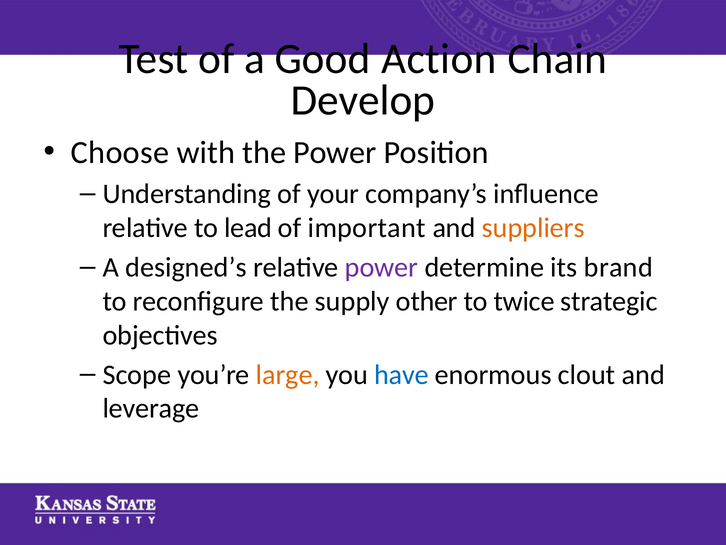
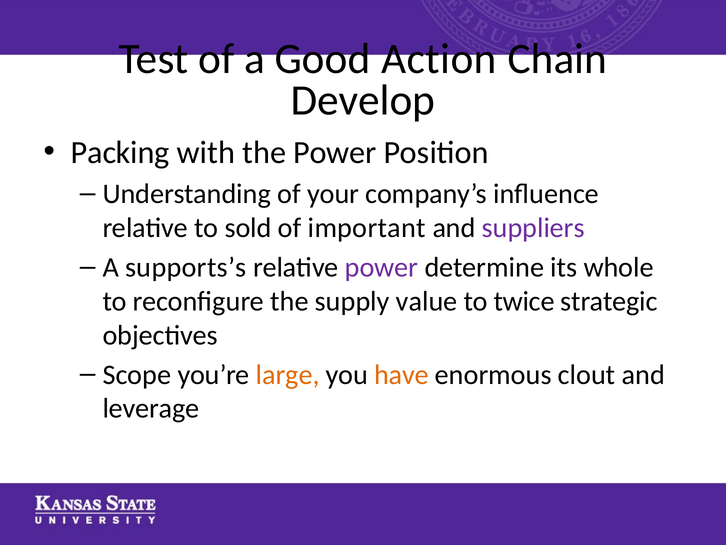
Choose: Choose -> Packing (120, 152)
lead: lead -> sold (248, 228)
suppliers colour: orange -> purple (533, 228)
designed’s: designed’s -> supports’s (186, 267)
brand: brand -> whole (619, 267)
other: other -> value (427, 301)
have colour: blue -> orange (401, 374)
